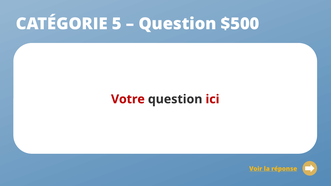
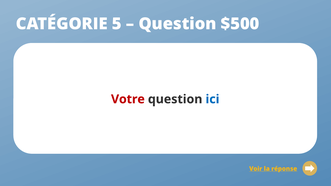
ici colour: red -> blue (212, 99)
